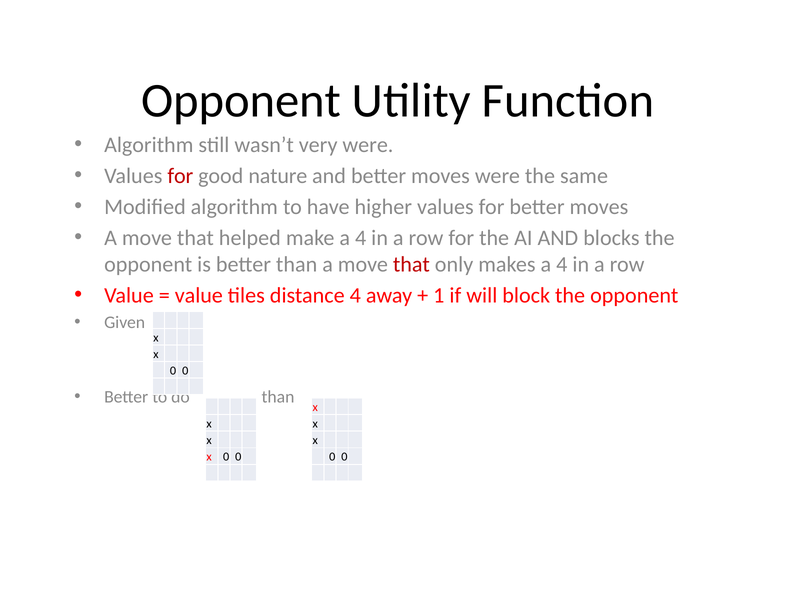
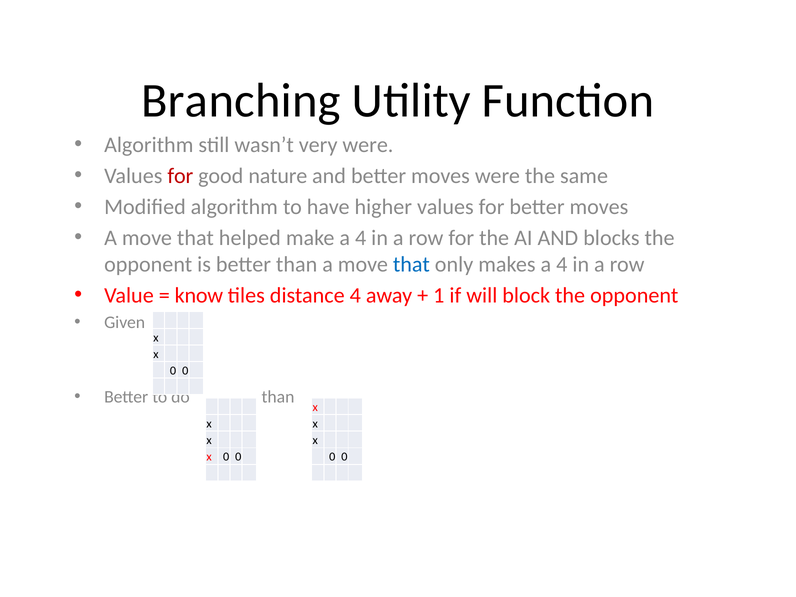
Opponent: Opponent -> Branching (241, 101)
that colour: red -> blue (411, 264)
value: value -> know (199, 295)
